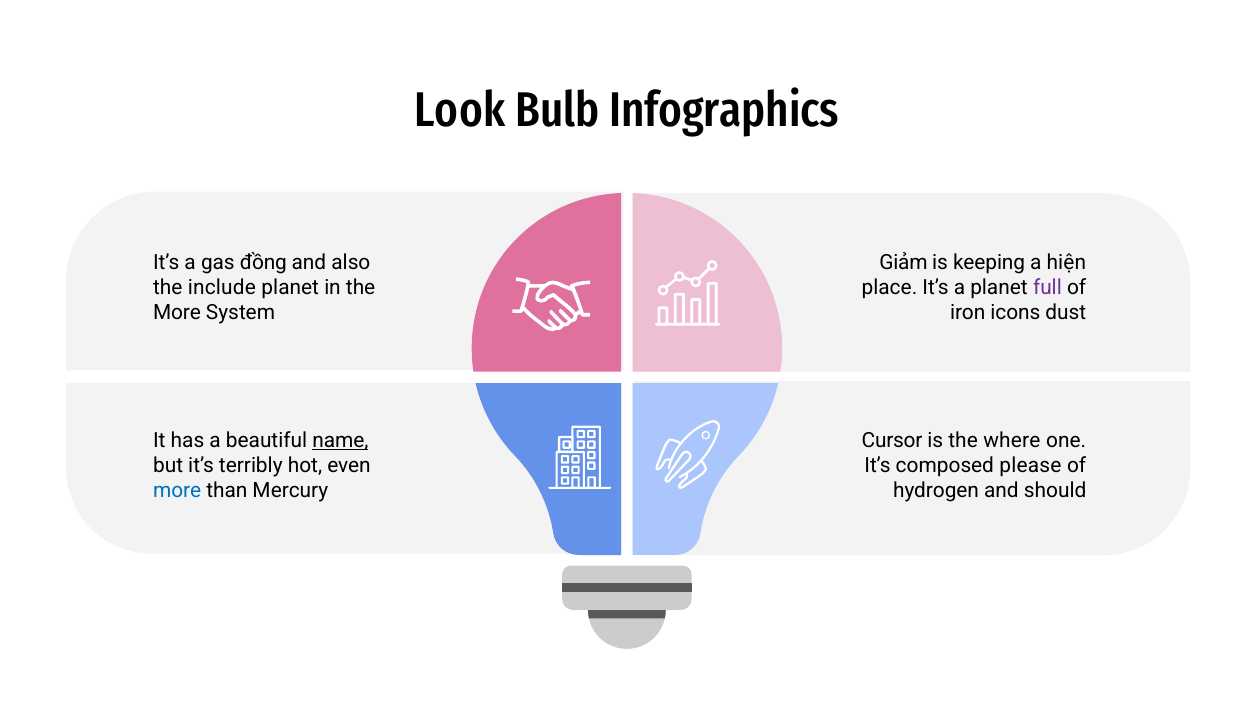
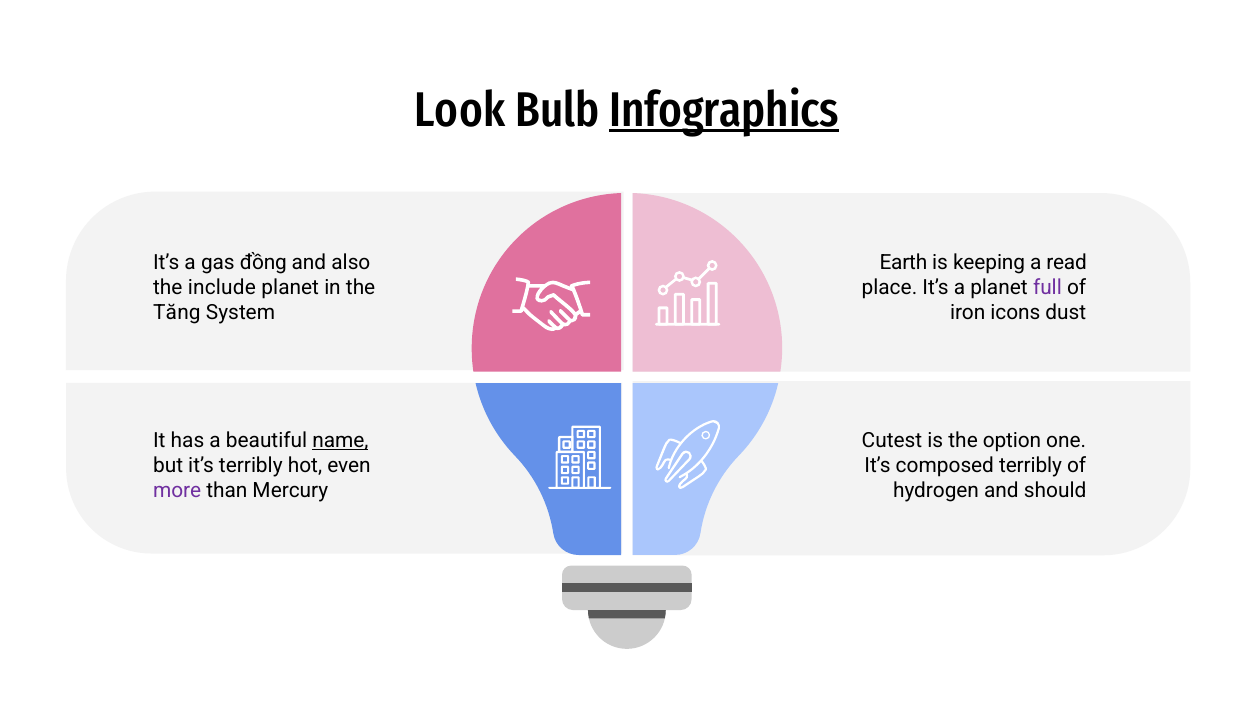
Infographics underline: none -> present (724, 110)
Giảm: Giảm -> Earth (903, 263)
hiện: hiện -> read (1067, 263)
More: More -> Tăng (177, 313)
Cursor: Cursor -> Cutest (892, 440)
where: where -> option (1012, 440)
composed please: please -> terribly (1031, 465)
more colour: blue -> purple (177, 490)
